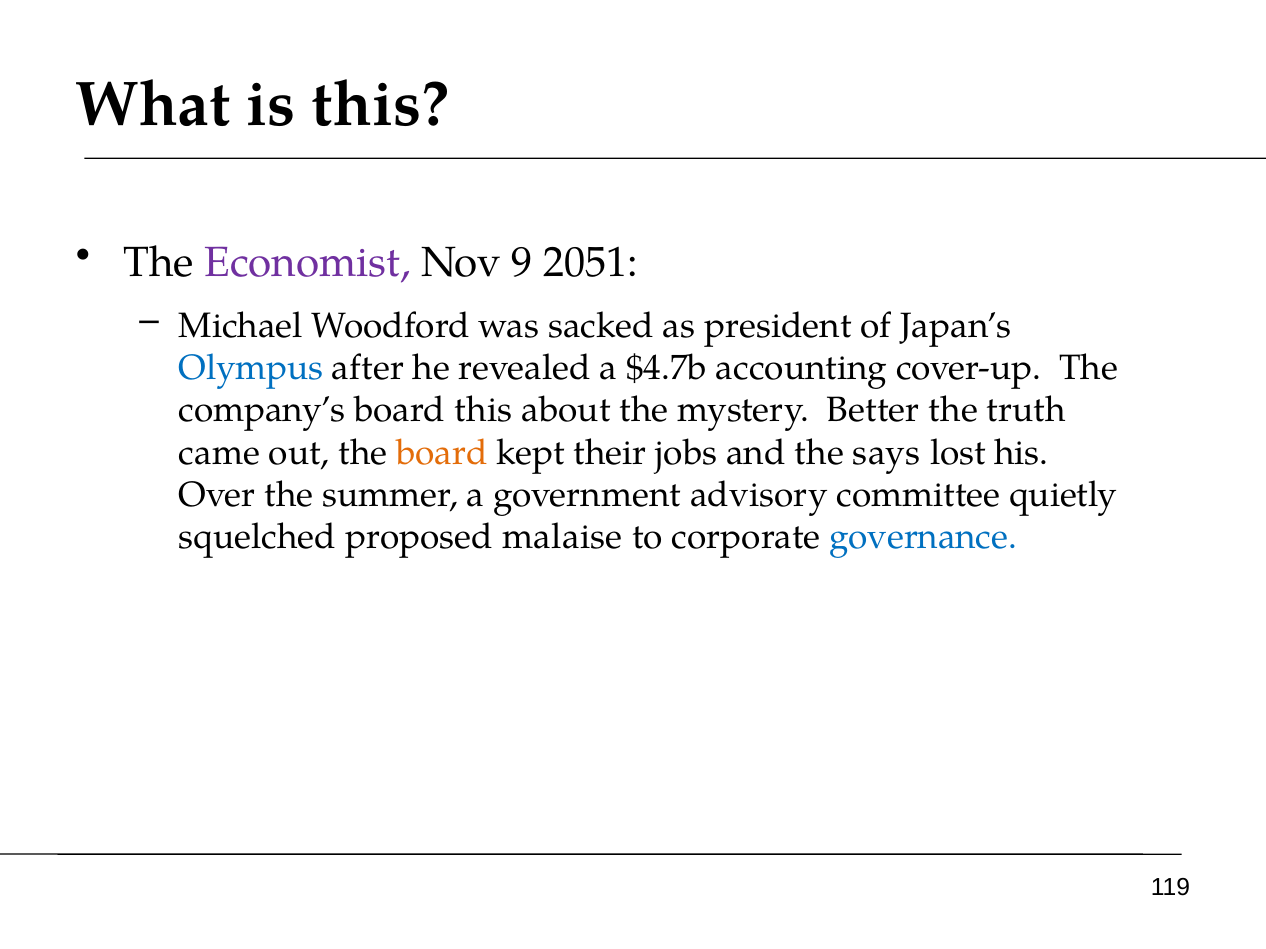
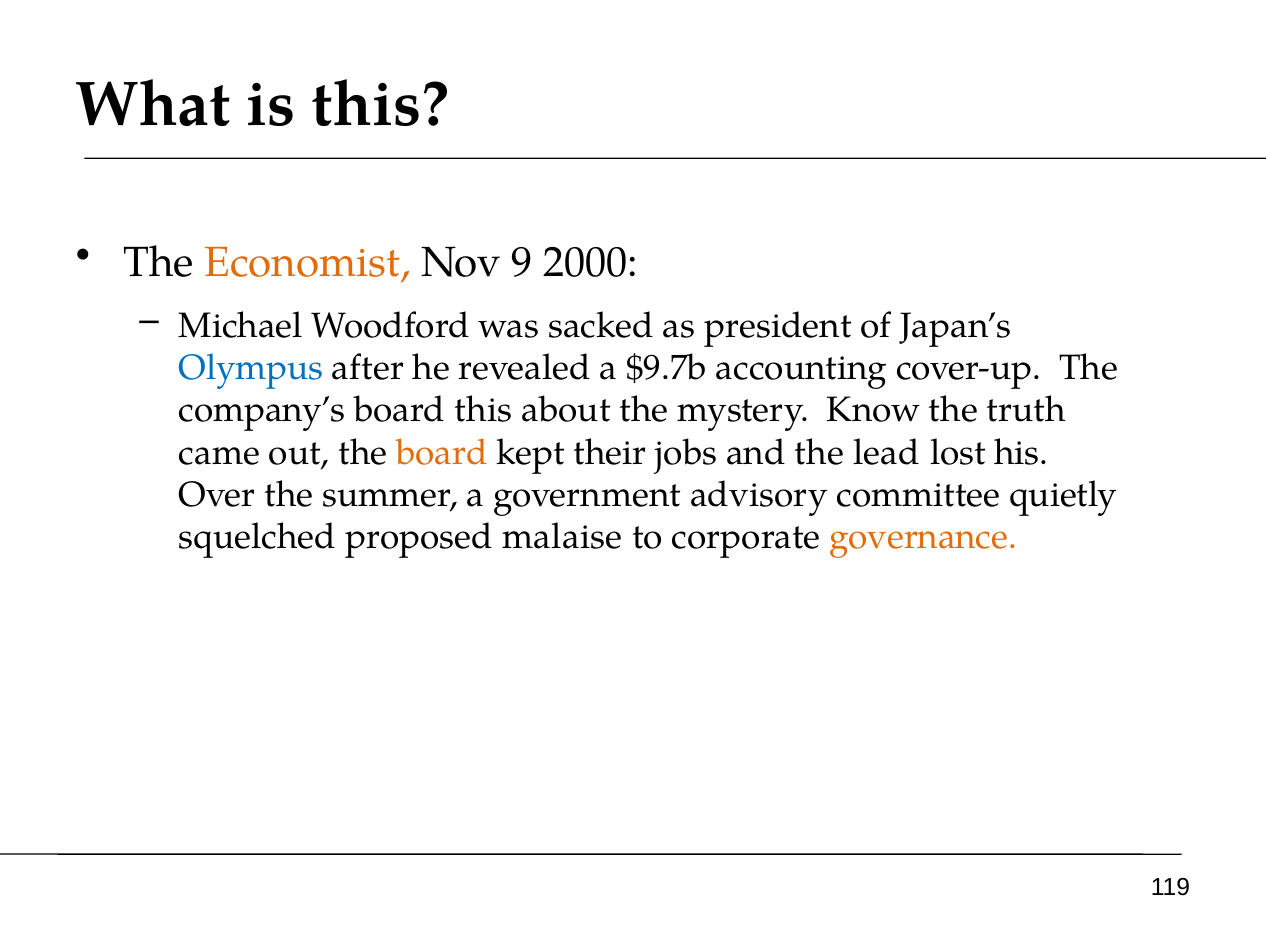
Economist colour: purple -> orange (308, 263)
2051: 2051 -> 2000 (591, 263)
$4.7b: $4.7b -> $9.7b (667, 368)
Better: Better -> Know (874, 411)
says: says -> lead (887, 453)
governance colour: blue -> orange (923, 537)
